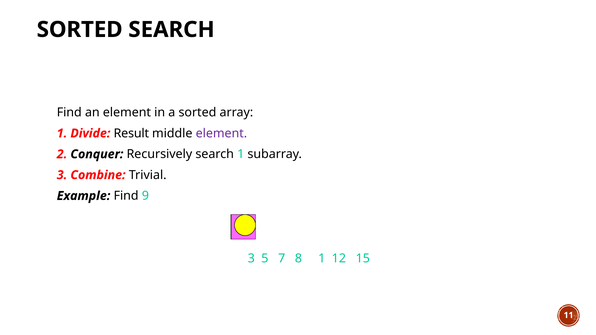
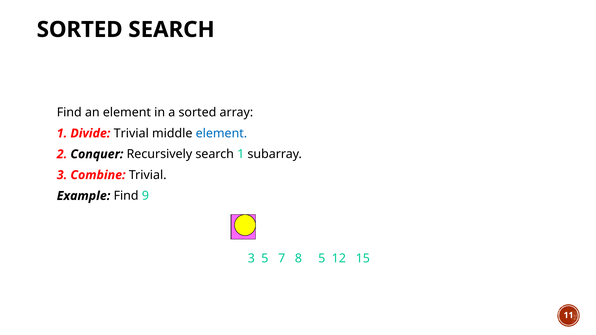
Divide Result: Result -> Trivial (131, 133)
element colour: purple -> blue (221, 133)
8 1: 1 -> 5 (322, 259)
